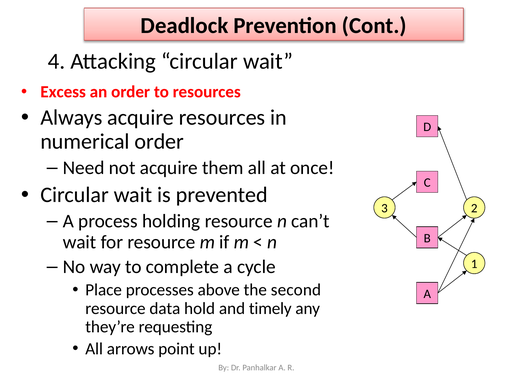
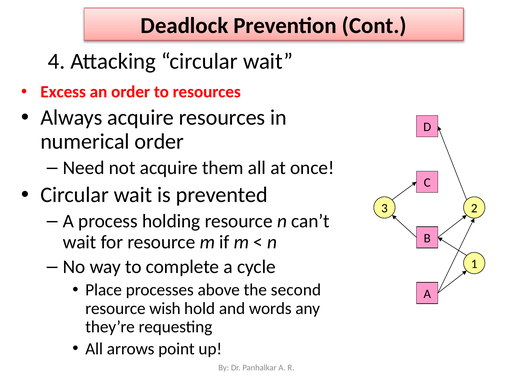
data: data -> wish (165, 308)
timely: timely -> words (270, 308)
